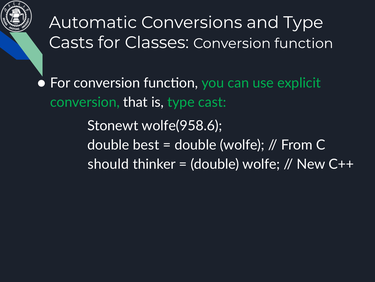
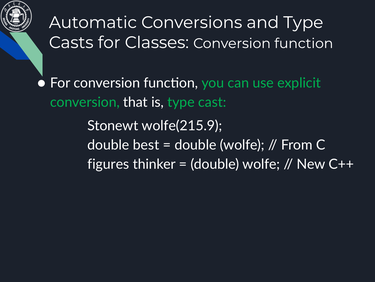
wolfe(958.6: wolfe(958.6 -> wolfe(215.9 (182, 125)
should: should -> figures (108, 164)
